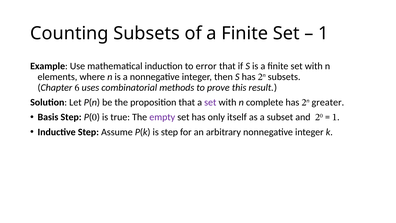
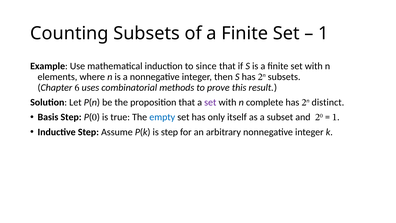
error: error -> since (206, 66)
greater: greater -> distinct (328, 102)
empty colour: purple -> blue (162, 117)
